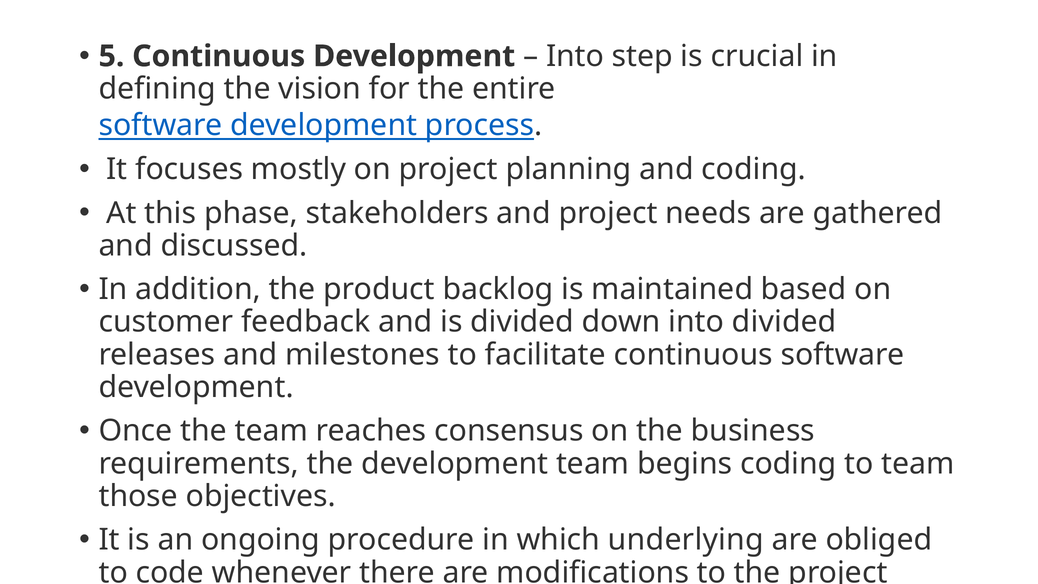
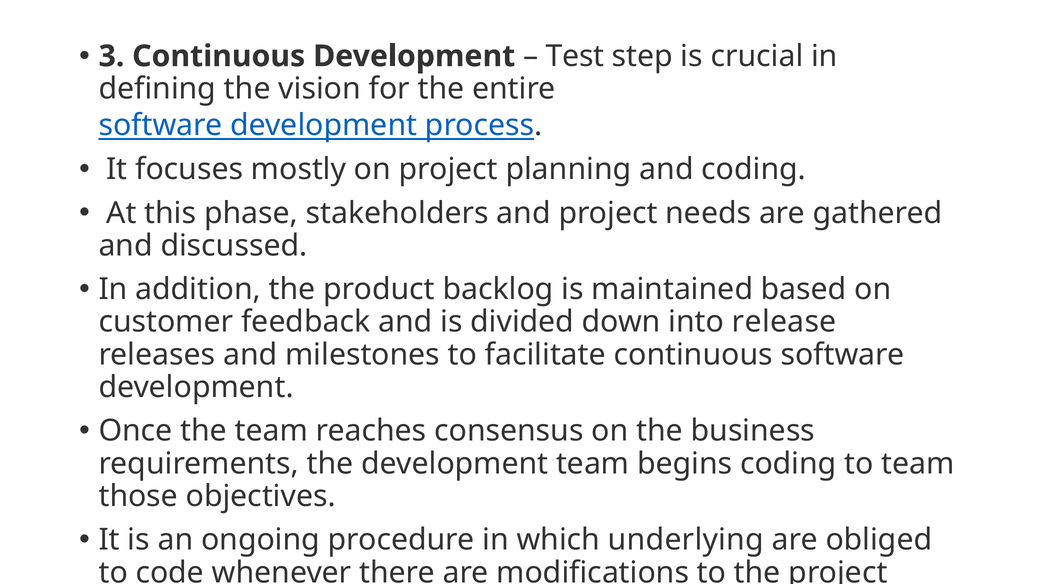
5: 5 -> 3 (111, 56)
Into: Into -> Test (575, 56)
into divided: divided -> release (784, 322)
